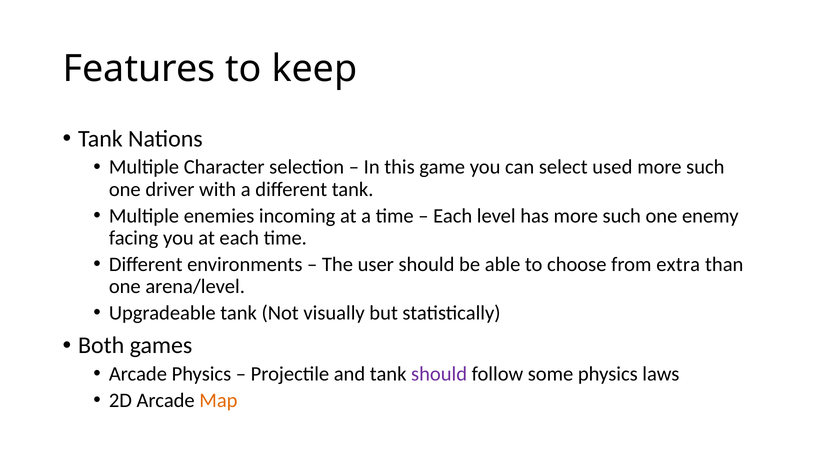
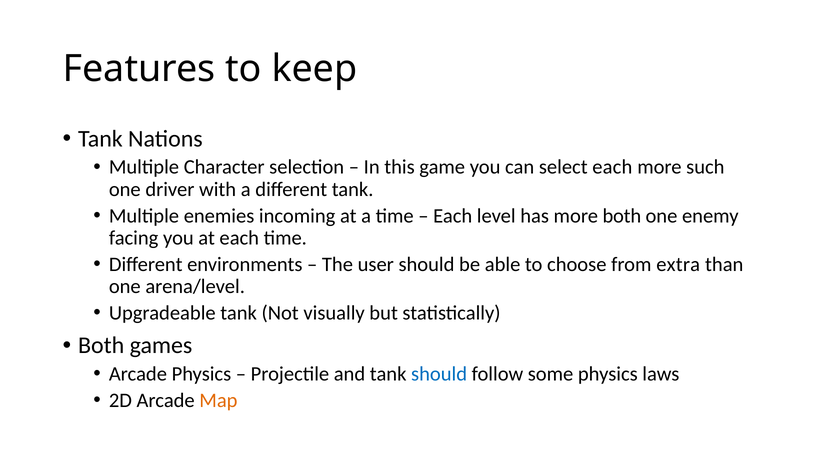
select used: used -> each (612, 167)
has more such: such -> both (622, 216)
should colour: purple -> blue (439, 374)
